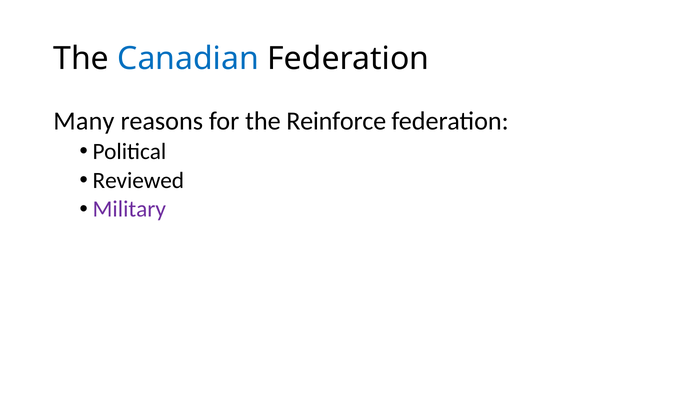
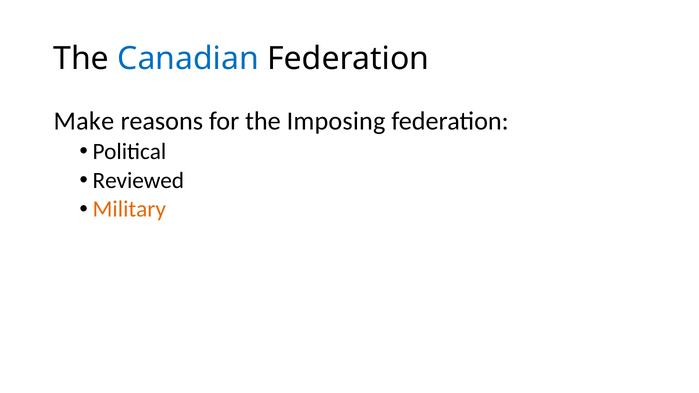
Many: Many -> Make (84, 121)
Reinforce: Reinforce -> Imposing (336, 121)
Military colour: purple -> orange (129, 209)
